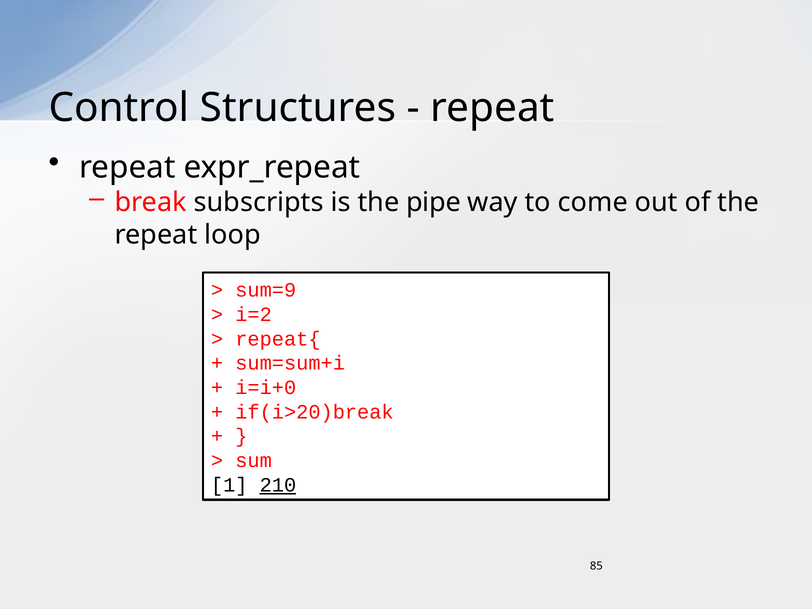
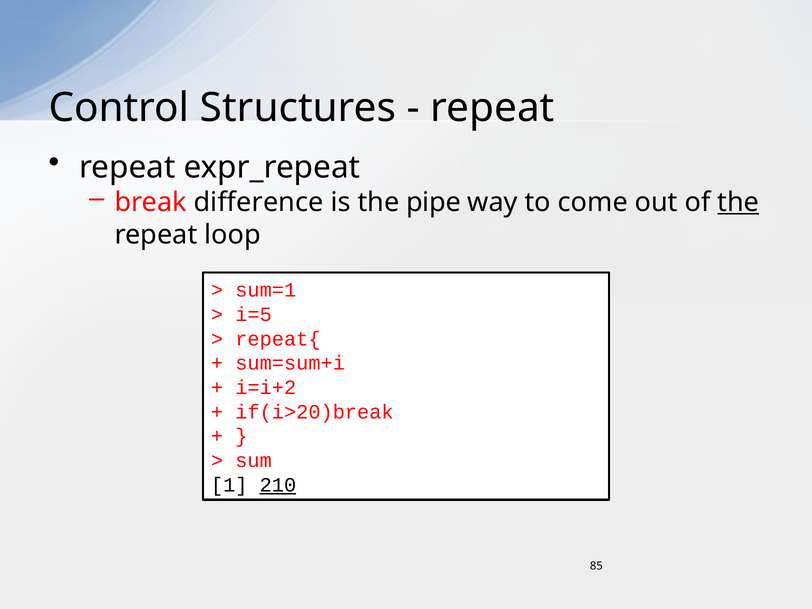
subscripts: subscripts -> difference (259, 202)
the underline: none -> present (738, 202)
sum=9: sum=9 -> sum=1 (266, 290)
i=2: i=2 -> i=5 (254, 314)
i=i+0: i=i+0 -> i=i+2 (266, 388)
